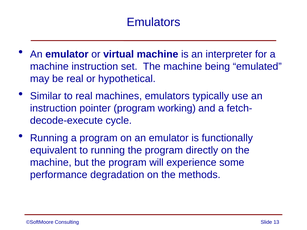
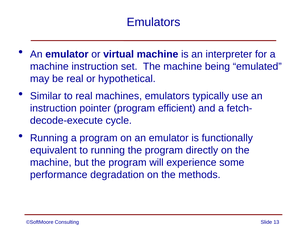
working: working -> efficient (177, 108)
